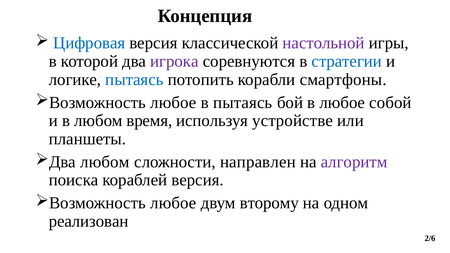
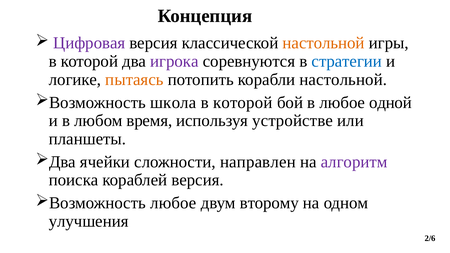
Цифровая colour: blue -> purple (89, 43)
настольной colour: purple -> orange (324, 43)
пытаясь colour: blue -> orange (134, 80)
корабли смартфоны: смартфоны -> настольной (343, 80)
любое: любое -> школа (173, 102)
пытаясь: пытаясь -> которой (243, 102)
собой: собой -> одной (391, 102)
любом: любом -> ячейки (105, 162)
реализован: реализован -> улучшения (89, 221)
